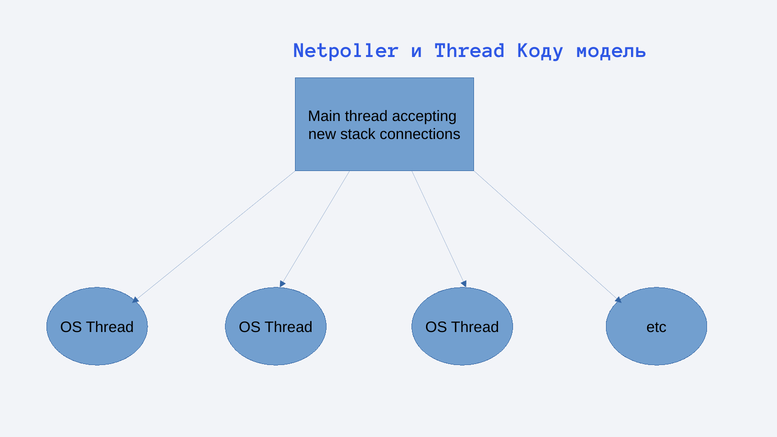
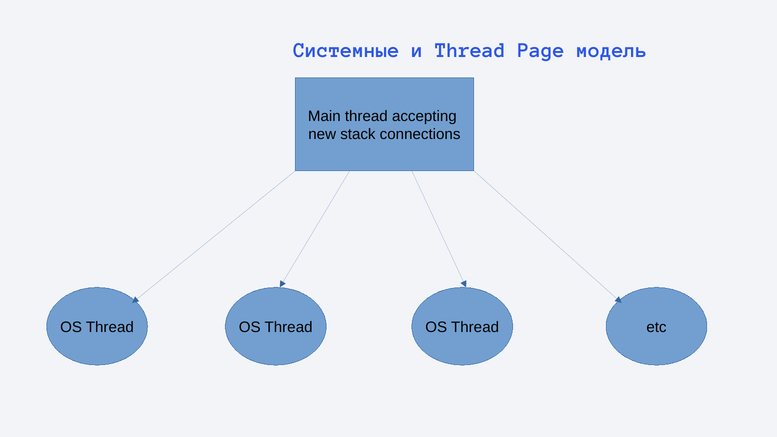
Netpoller: Netpoller -> Системные (347, 50)
Коду: Коду -> Page (541, 50)
